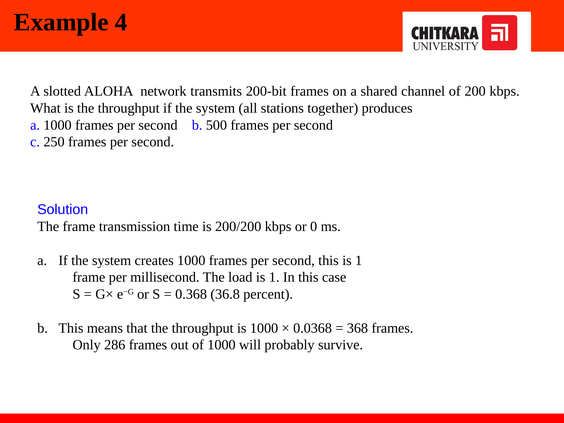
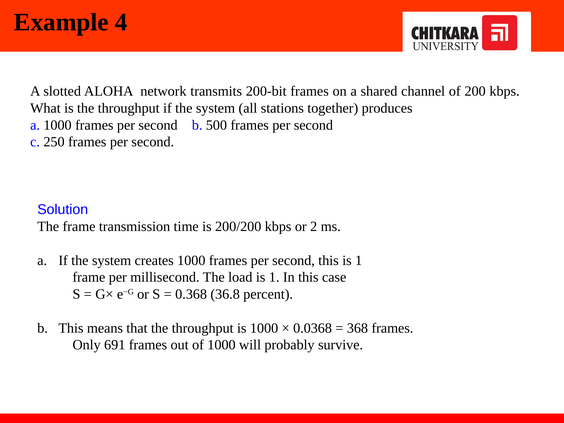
0: 0 -> 2 (314, 227)
286: 286 -> 691 (115, 345)
